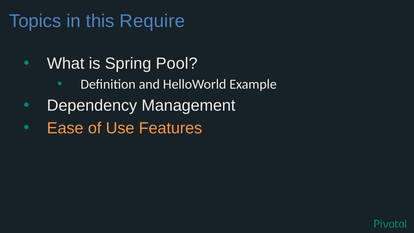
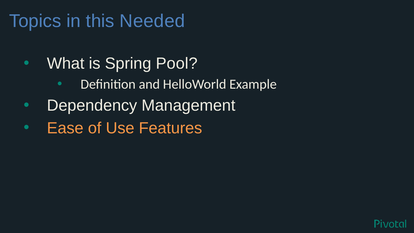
Require: Require -> Needed (152, 21)
